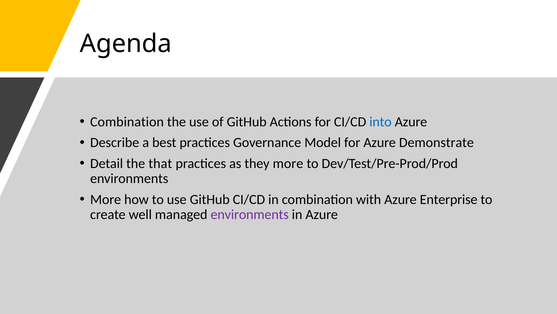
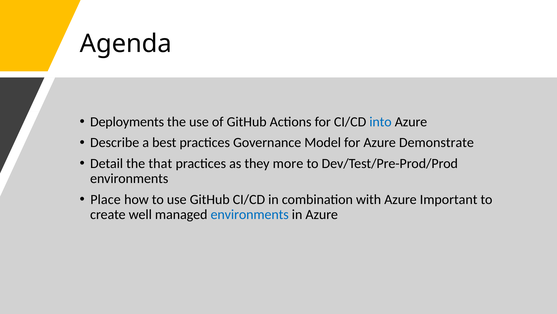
Combination: Combination -> Deployments (127, 121)
More: More -> Place (106, 199)
Enterprise: Enterprise -> Important (449, 199)
environments colour: purple -> blue (250, 214)
